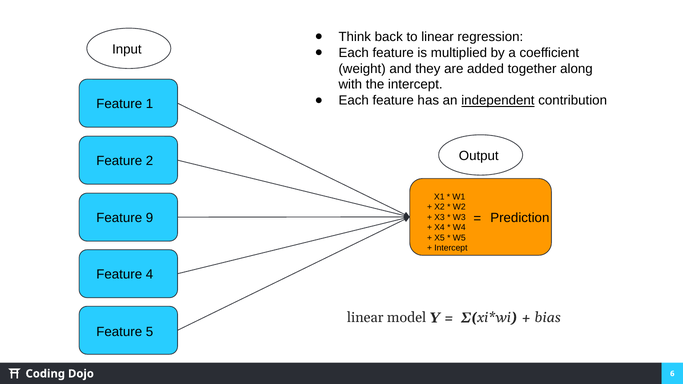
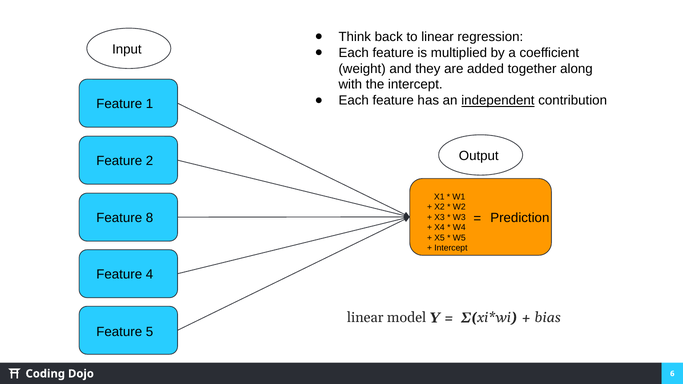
9: 9 -> 8 (149, 218)
